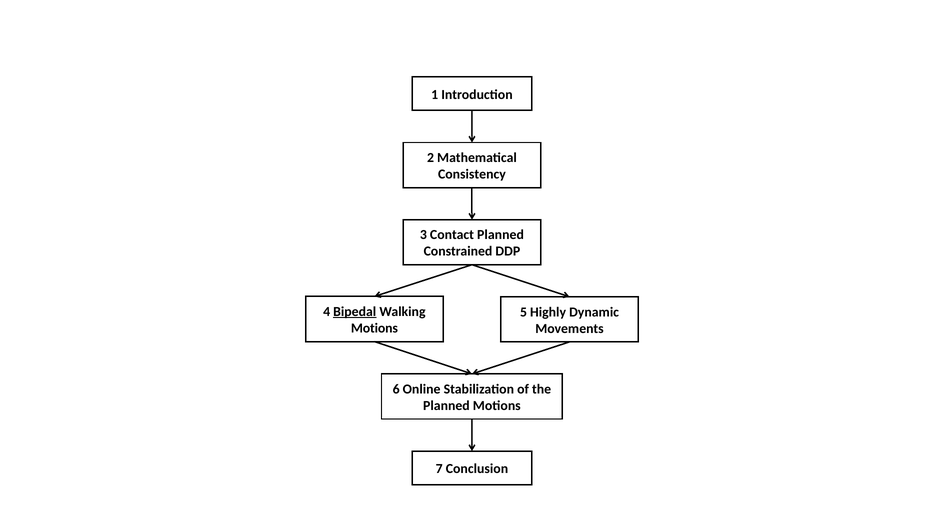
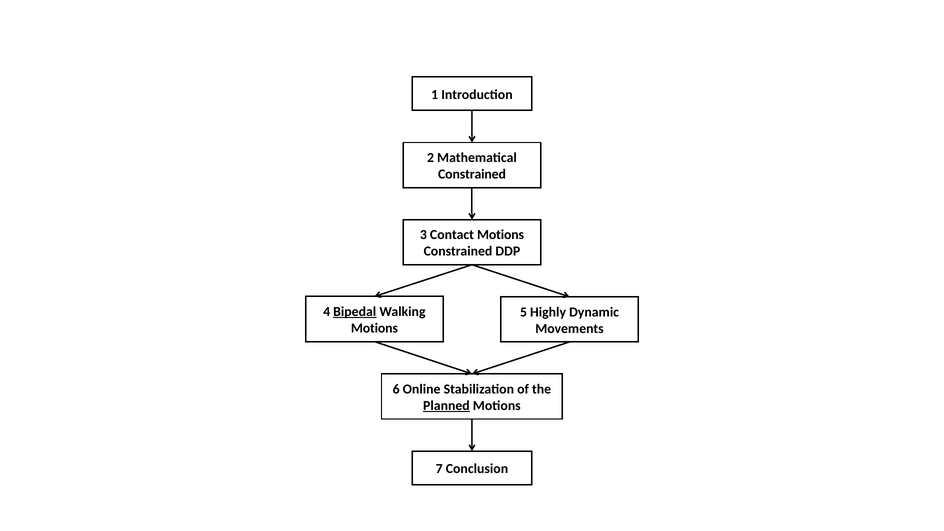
Consistency: Consistency -> Constrained (472, 174)
Contact Planned: Planned -> Motions (501, 235)
Planned underline: none -> present (446, 406)
